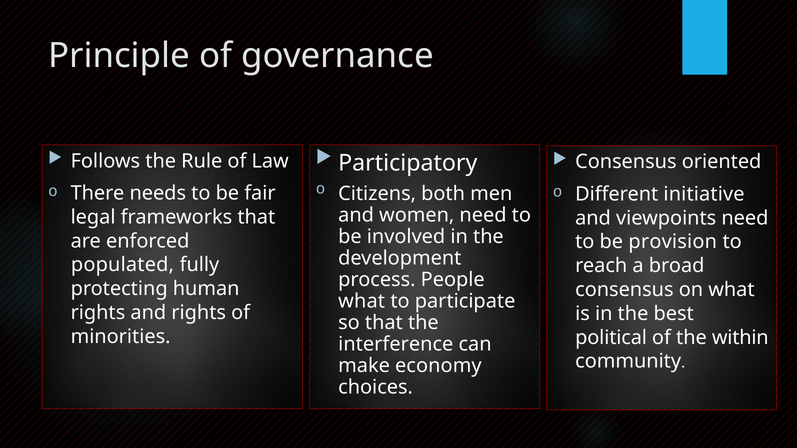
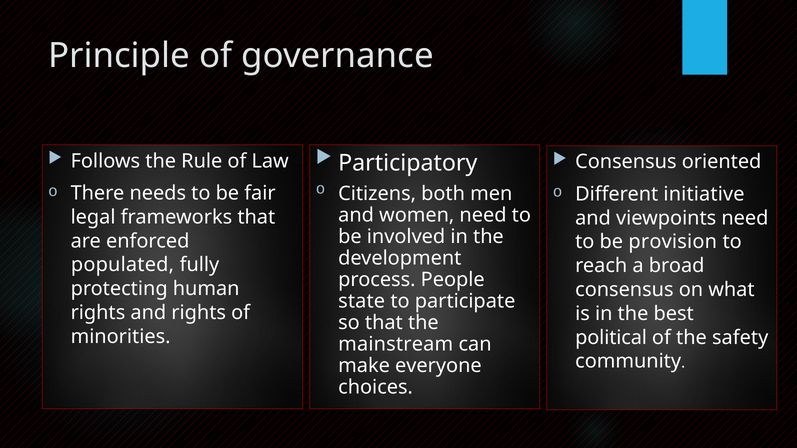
what: what -> state (362, 301)
within: within -> safety (740, 338)
interference: interference -> mainstream (396, 344)
economy: economy -> everyone (438, 366)
